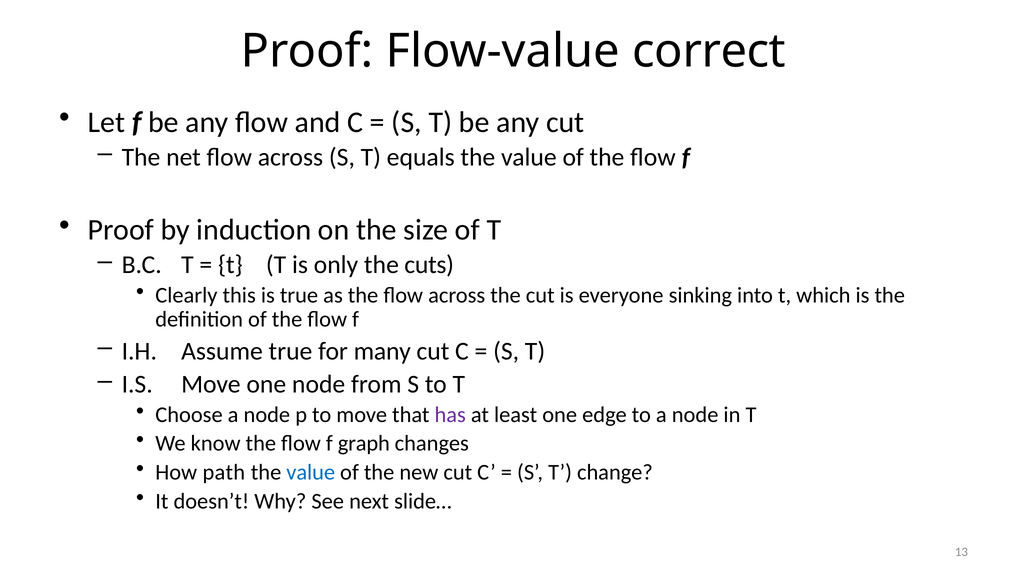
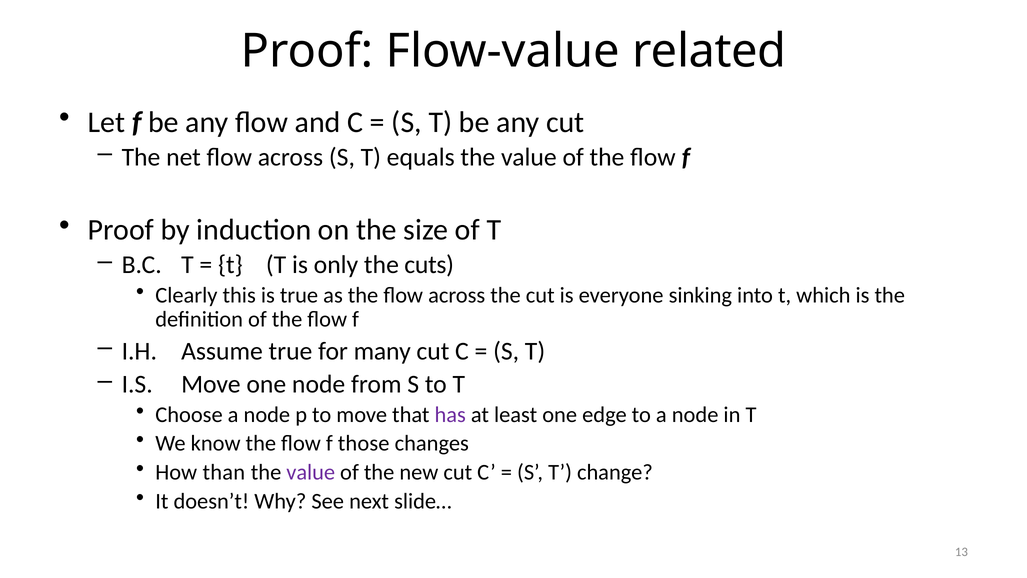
correct: correct -> related (709, 51)
graph: graph -> those (364, 443)
path: path -> than (224, 472)
value colour: blue -> purple (311, 472)
